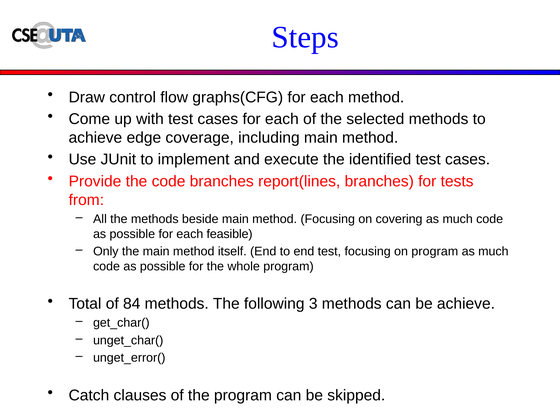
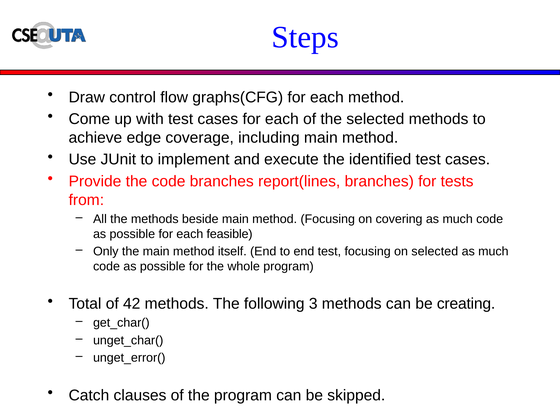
on program: program -> selected (435, 251)
84: 84 -> 42 (132, 304)
be achieve: achieve -> creating (466, 304)
